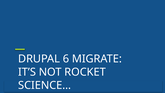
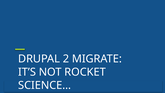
6: 6 -> 2 (66, 59)
